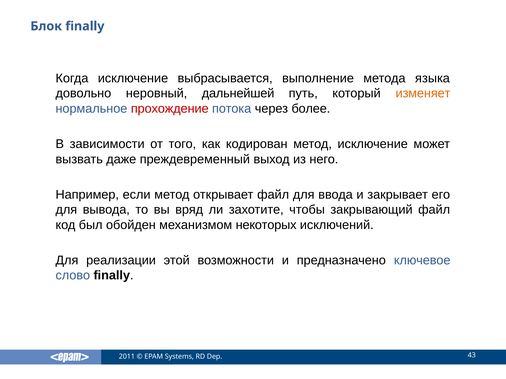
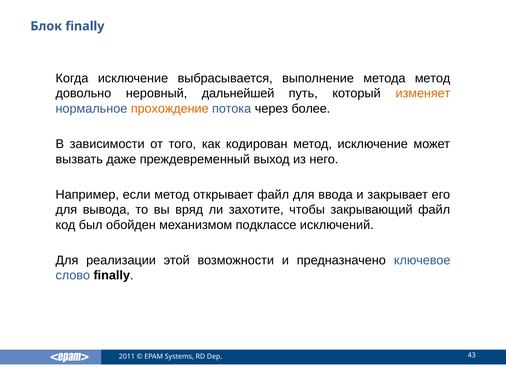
метода языка: языка -> метод (433, 78)
прохождение colour: red -> orange (170, 109)
некоторых: некоторых -> подклассе (266, 225)
